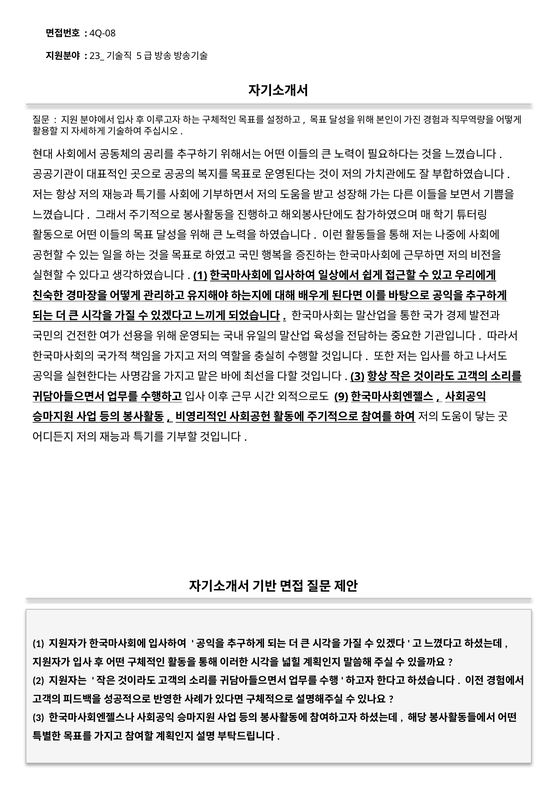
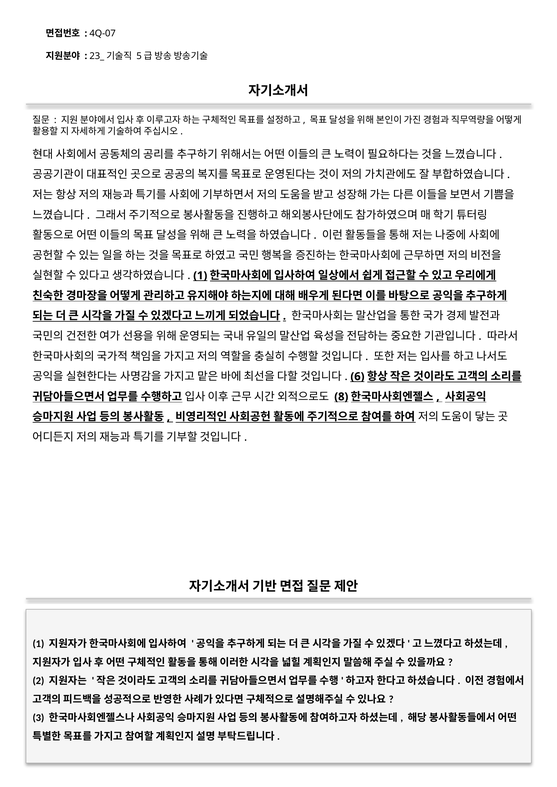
4Q-08: 4Q-08 -> 4Q-07 (103, 33)
3: 3 -> 6 (357, 377)
9: 9 -> 8 (341, 397)
